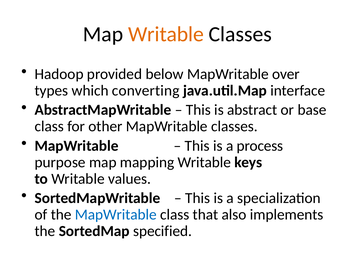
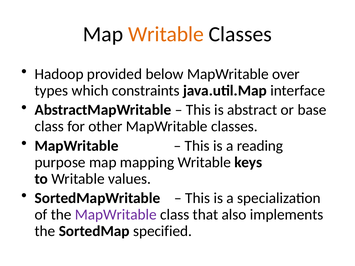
converting: converting -> constraints (146, 91)
process: process -> reading (260, 146)
MapWritable colour: blue -> purple (116, 215)
